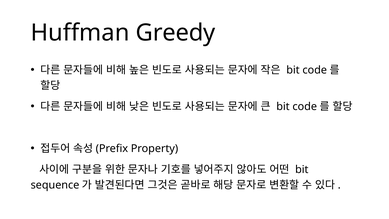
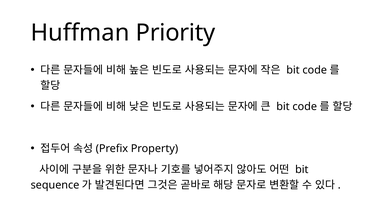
Greedy: Greedy -> Priority (176, 33)
